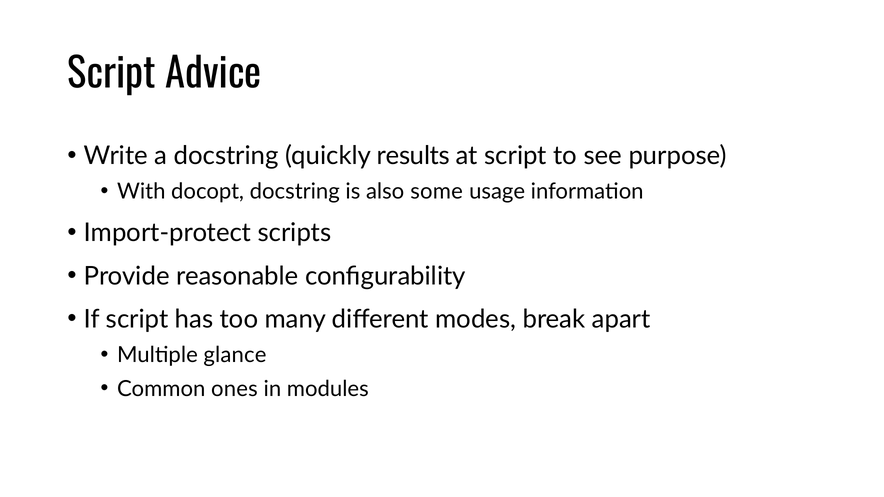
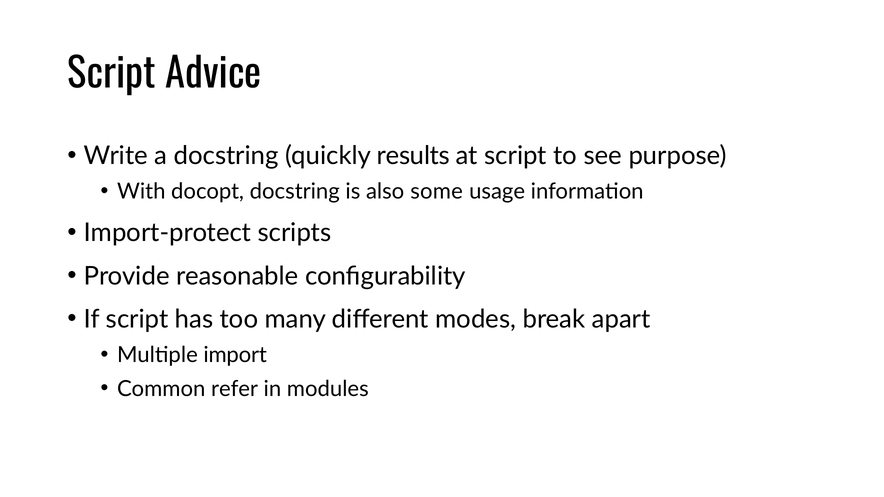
glance: glance -> import (235, 355)
ones: ones -> refer (235, 389)
